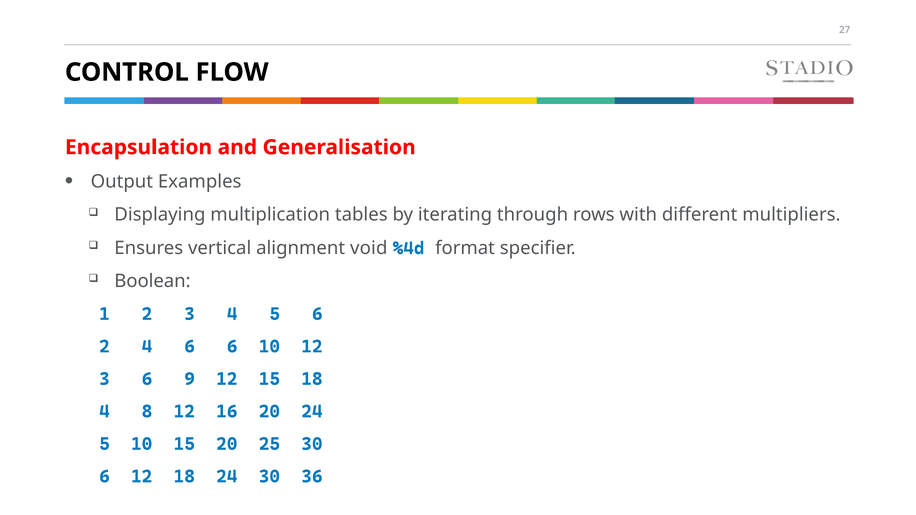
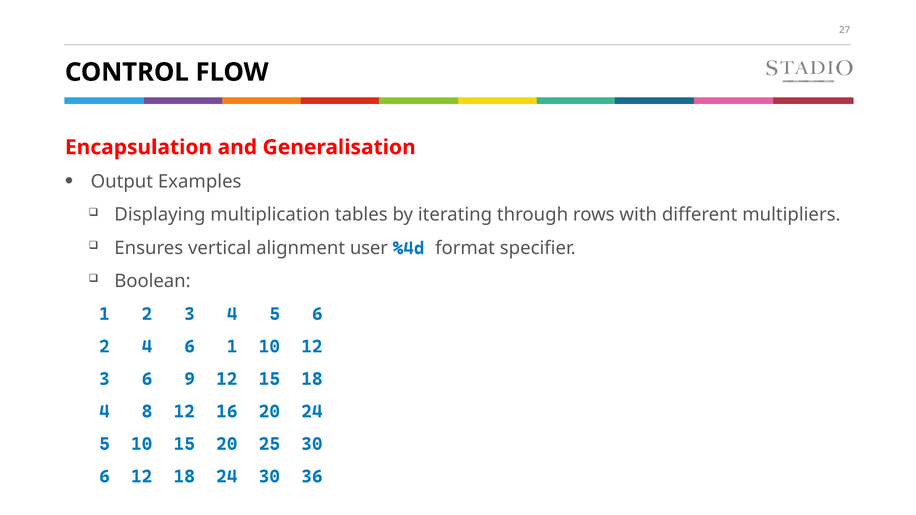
void: void -> user (369, 248)
6 6: 6 -> 1 (232, 347)
